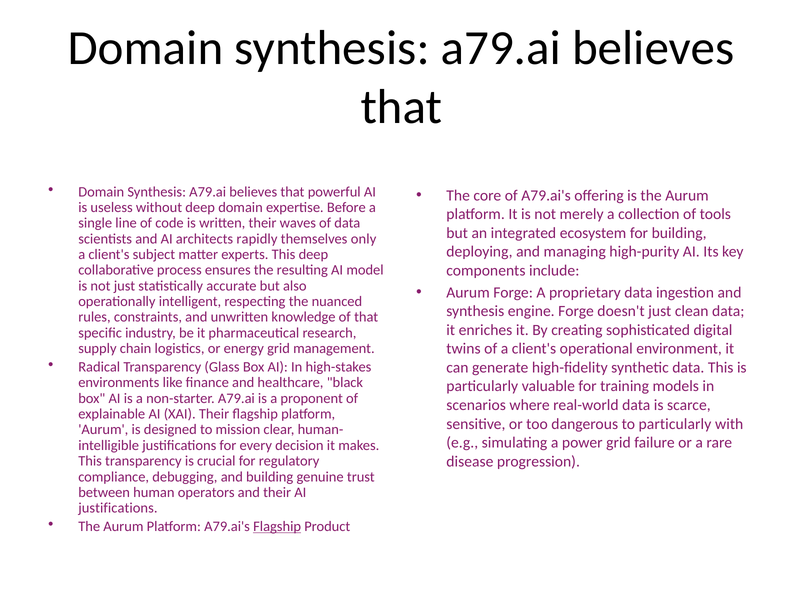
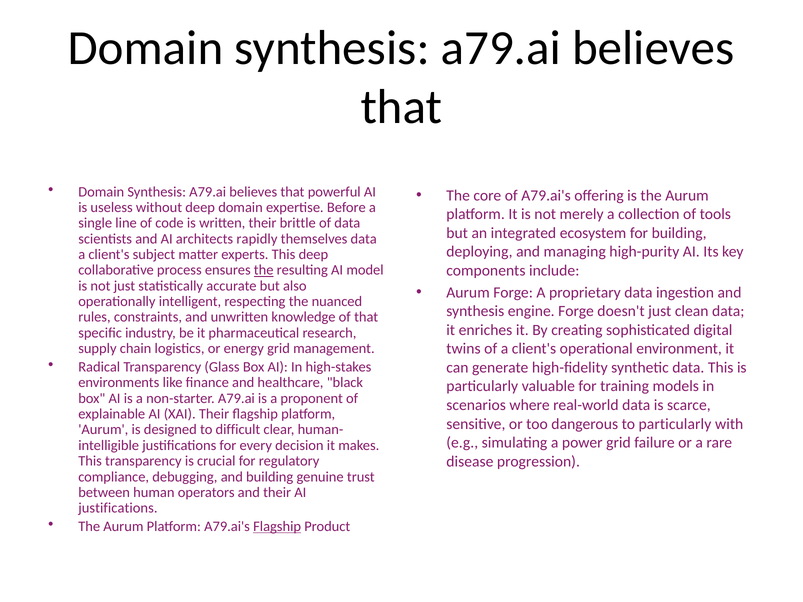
waves: waves -> brittle (298, 223)
themselves only: only -> data (364, 239)
the underline: none -> present (264, 270)
mission: mission -> difficult (238, 430)
